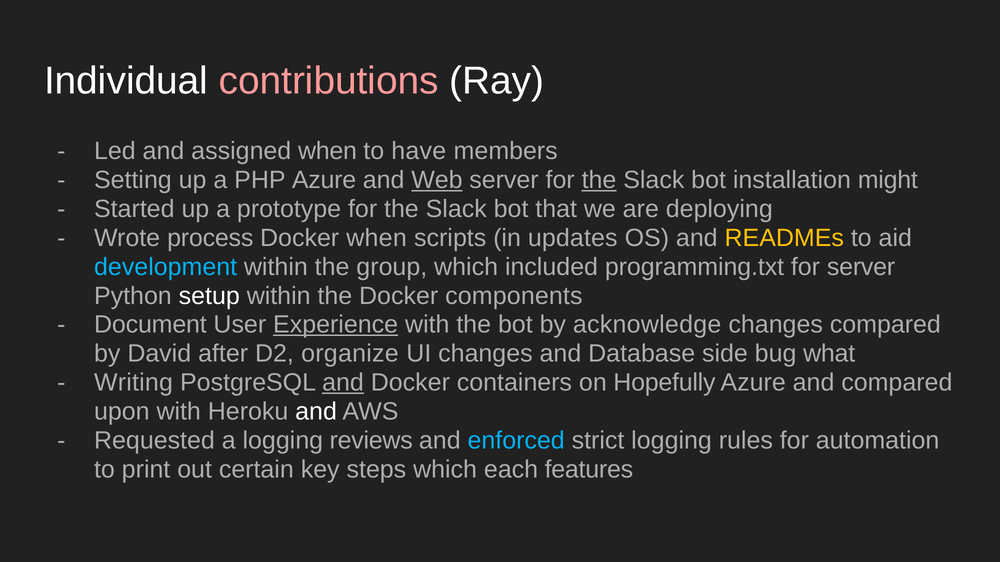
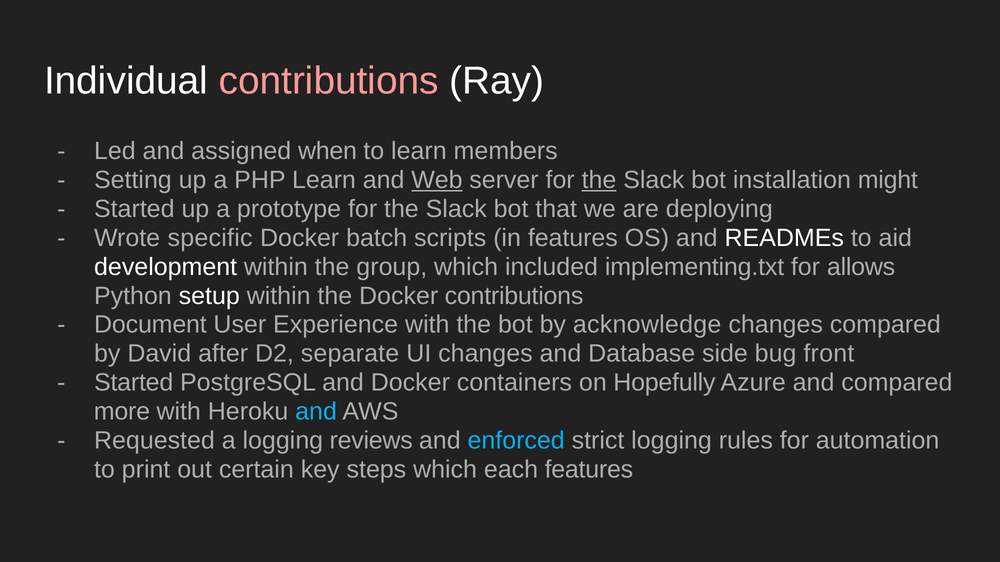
to have: have -> learn (419, 151)
PHP Azure: Azure -> Learn (324, 180)
process: process -> specific (210, 238)
Docker when: when -> batch (377, 238)
in updates: updates -> features (573, 238)
READMEs colour: yellow -> white (784, 238)
development colour: light blue -> white (166, 267)
programming.txt: programming.txt -> implementing.txt (695, 267)
for server: server -> allows (861, 267)
Docker components: components -> contributions (514, 296)
Experience underline: present -> none (336, 325)
organize: organize -> separate (350, 354)
what: what -> front (829, 354)
Writing: Writing -> Started (134, 383)
and underline: present -> none (343, 383)
upon: upon -> more (122, 412)
and colour: white -> light blue (316, 412)
